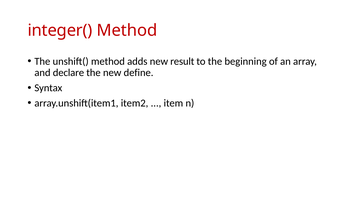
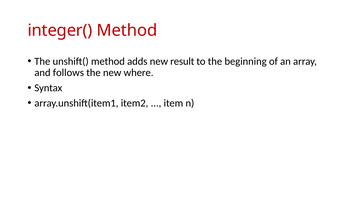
declare: declare -> follows (68, 73)
define: define -> where (139, 73)
